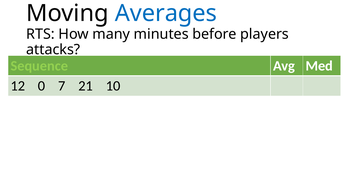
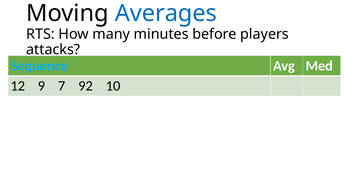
Sequence colour: light green -> light blue (39, 66)
0: 0 -> 9 (42, 86)
21: 21 -> 92 (86, 86)
